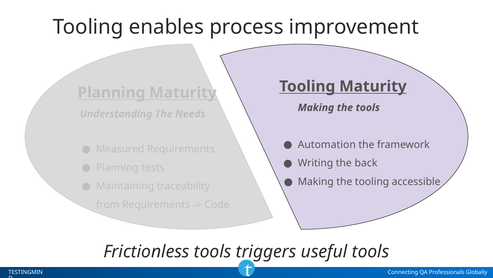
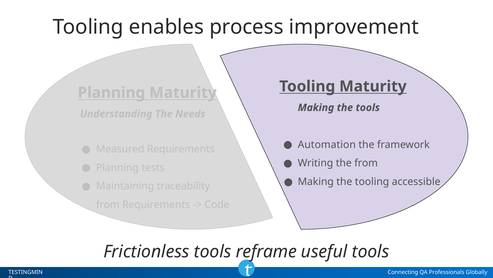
the back: back -> from (366, 163)
triggers: triggers -> reframe (266, 251)
